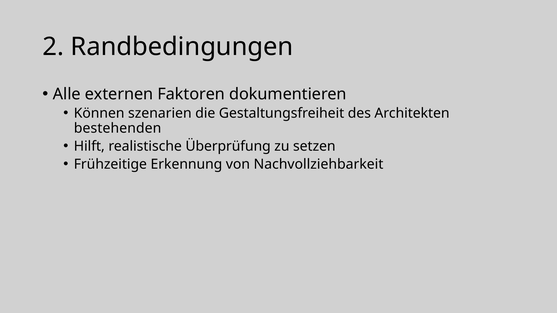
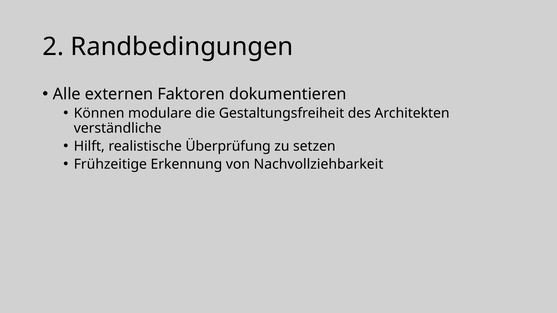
szenarien: szenarien -> modulare (160, 113)
bestehenden: bestehenden -> verständliche (118, 128)
